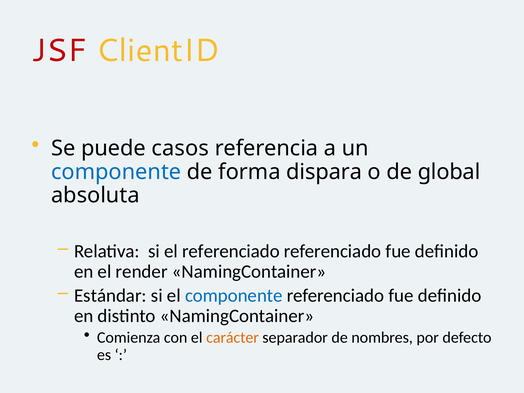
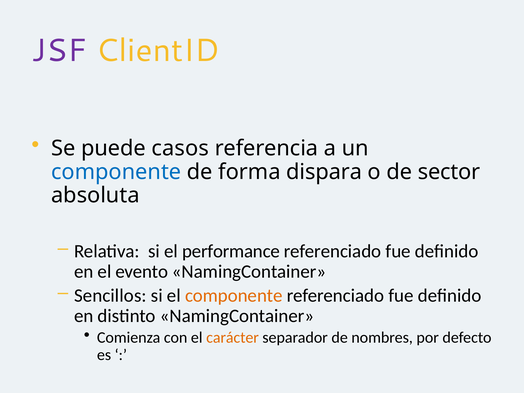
JSF colour: red -> purple (59, 51)
global: global -> sector (449, 172)
el referenciado: referenciado -> performance (231, 251)
render: render -> evento (142, 272)
Estándar: Estándar -> Sencillos (110, 296)
componente colour: blue -> orange (234, 296)
